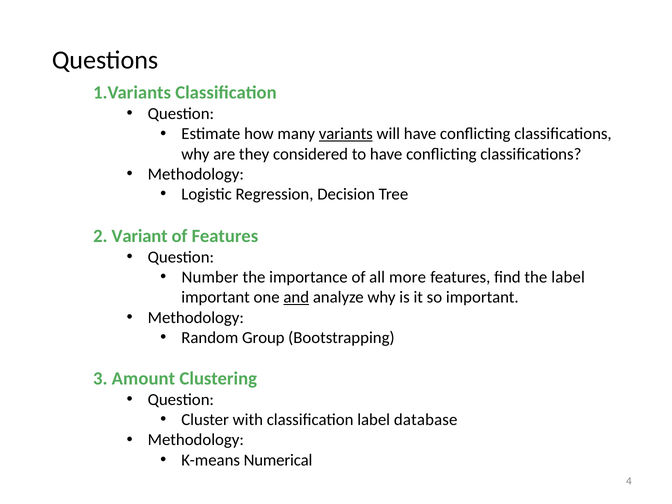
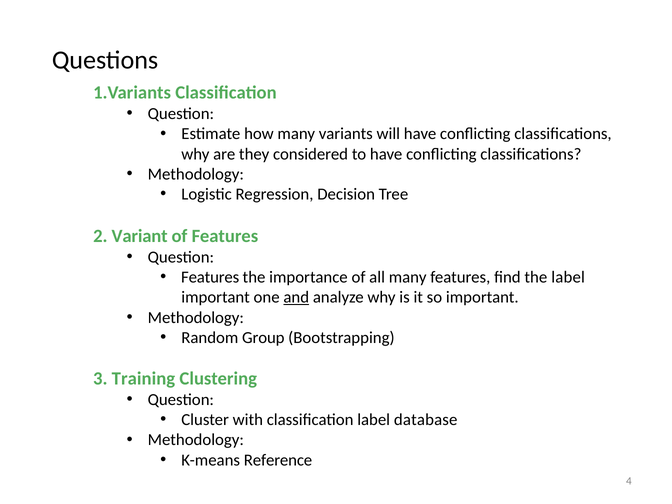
variants underline: present -> none (346, 134)
Number: Number -> Features (210, 277)
all more: more -> many (408, 277)
Amount: Amount -> Training (143, 378)
Numerical: Numerical -> Reference (278, 460)
